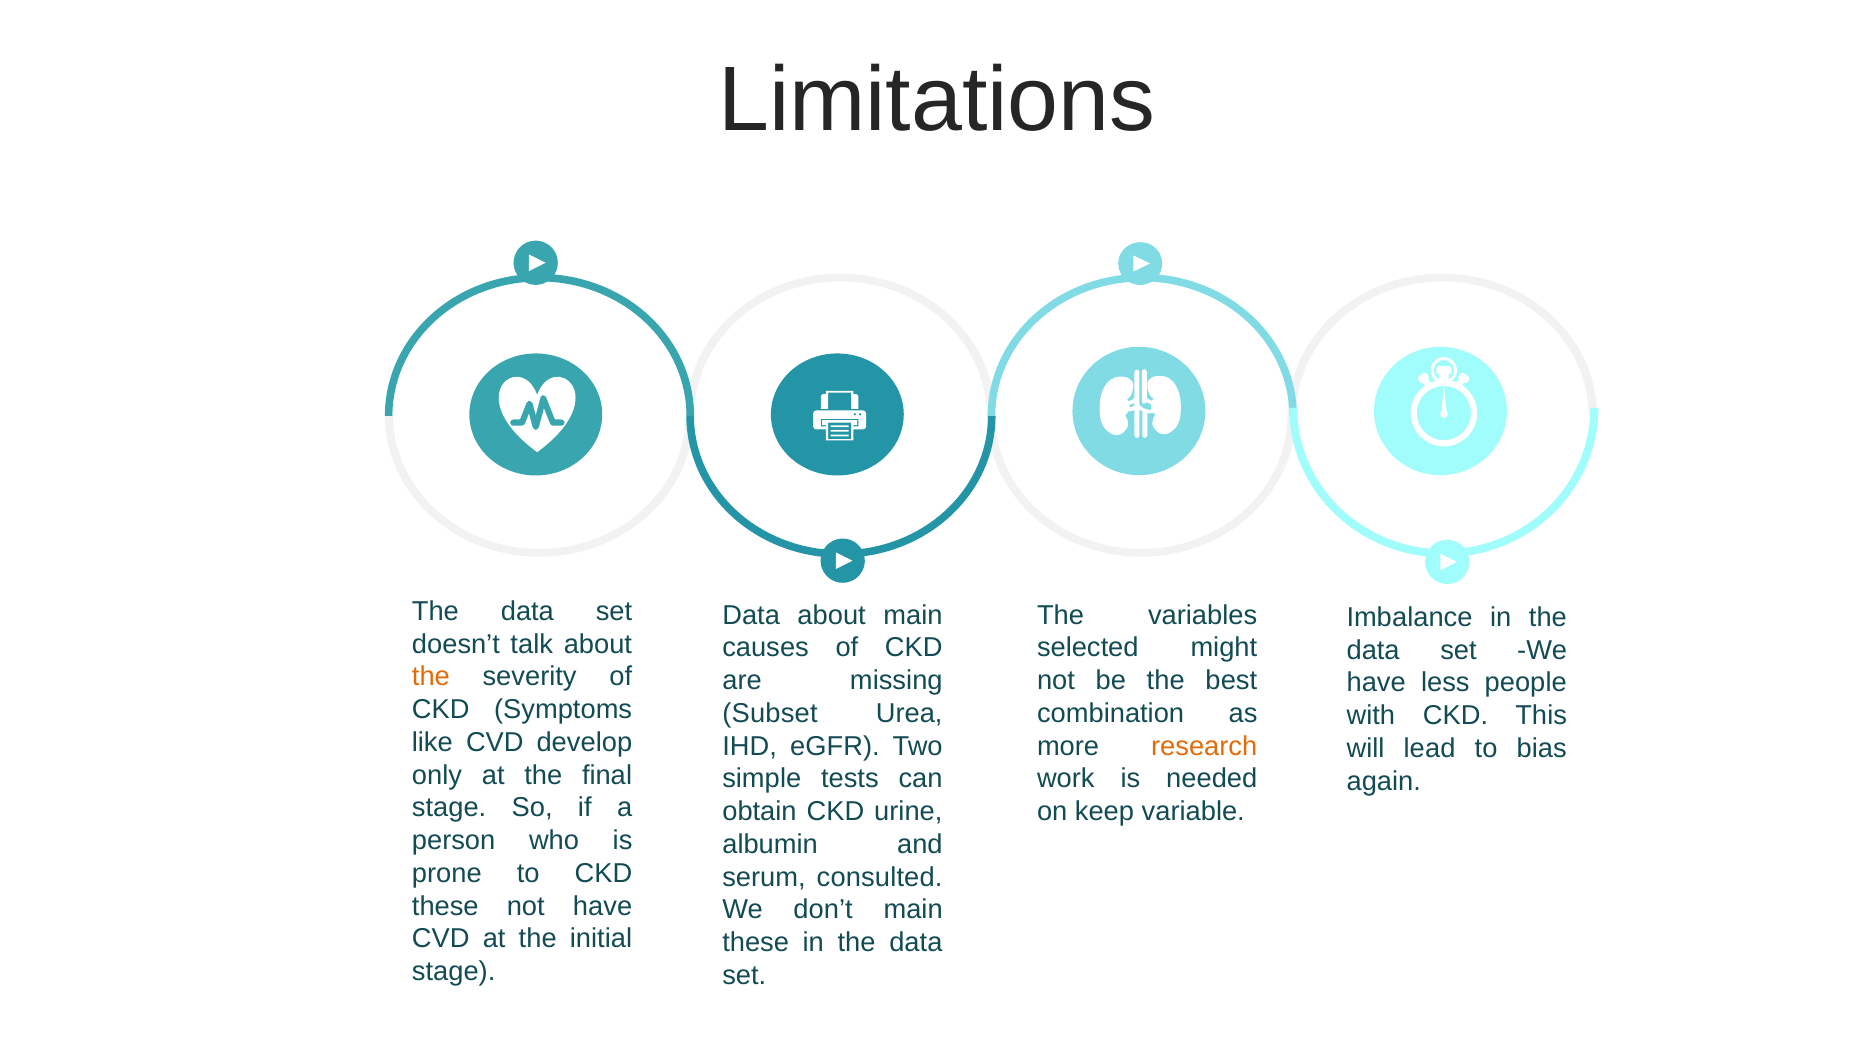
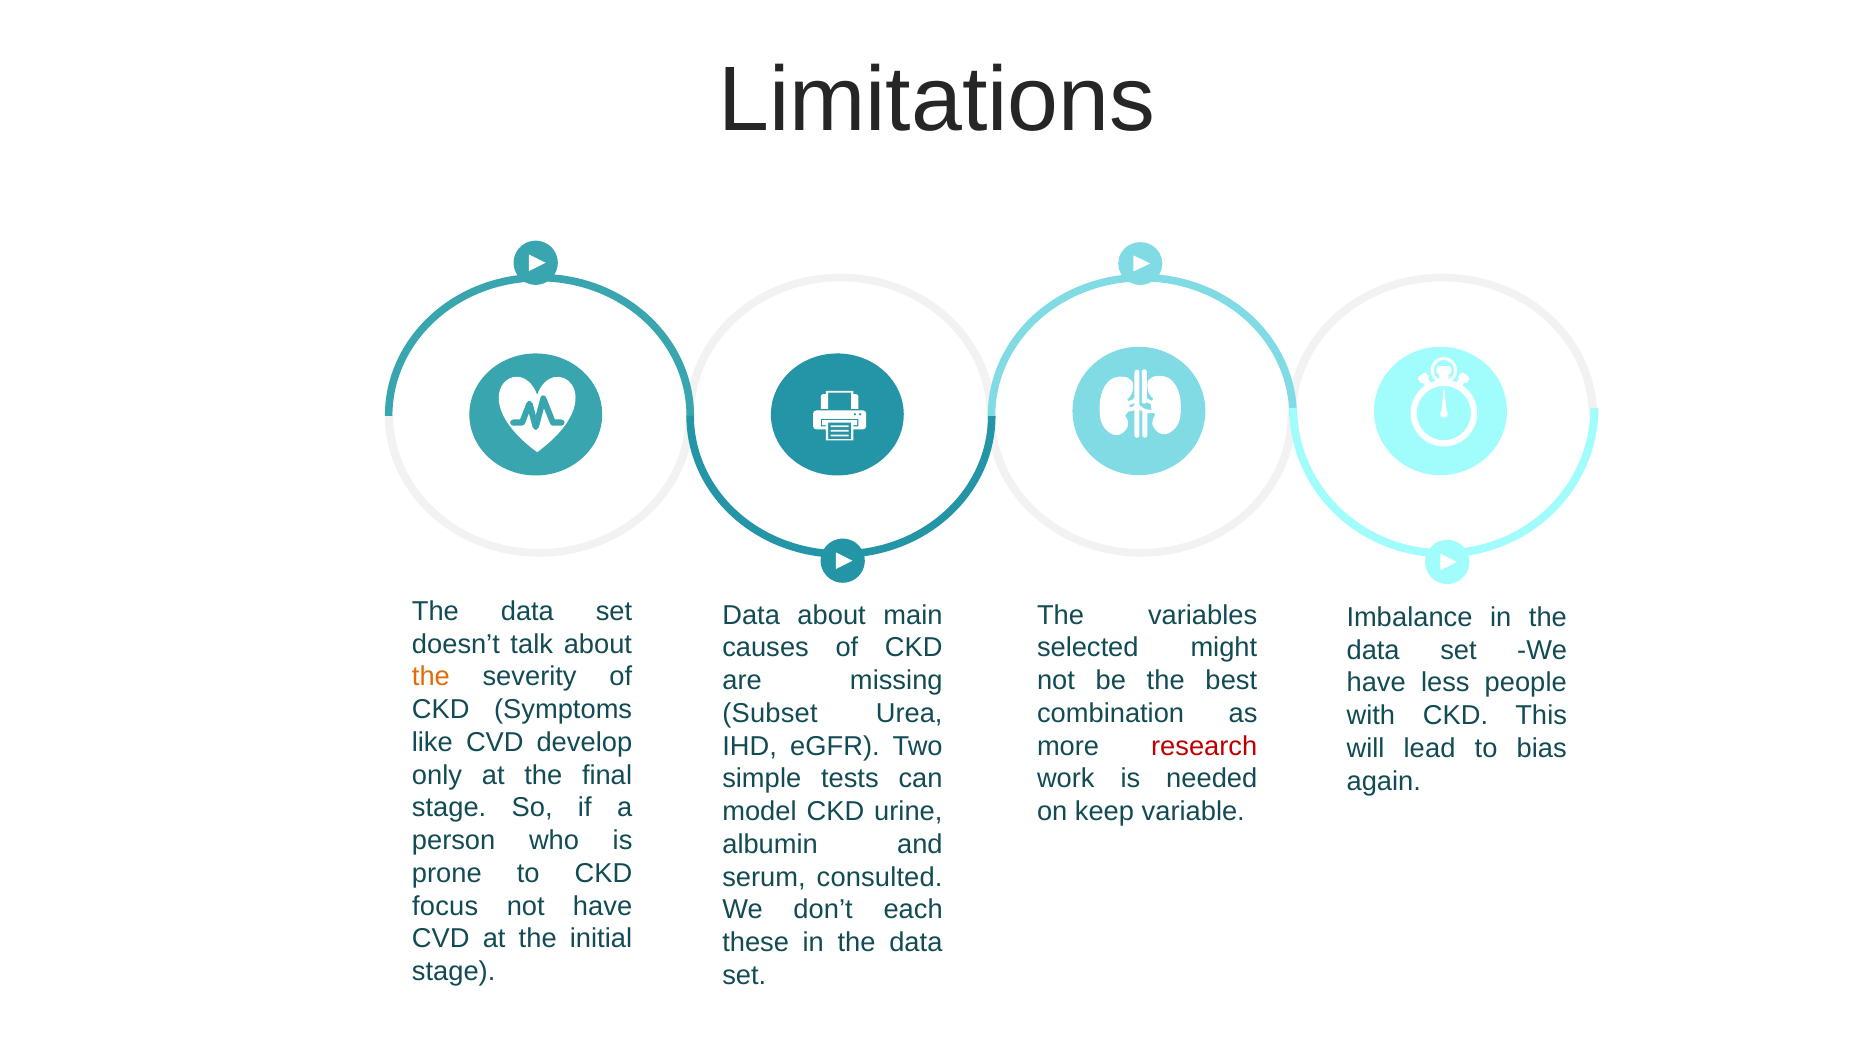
research colour: orange -> red (1204, 746)
obtain: obtain -> model (759, 811)
these: these -> focus (445, 906)
don’t main: main -> each (913, 910)
